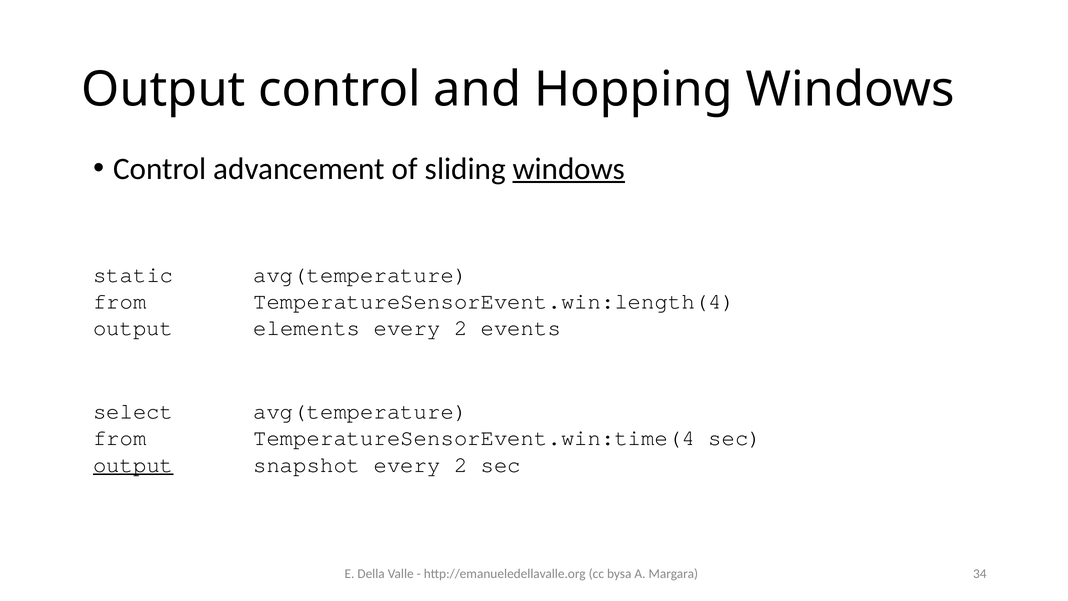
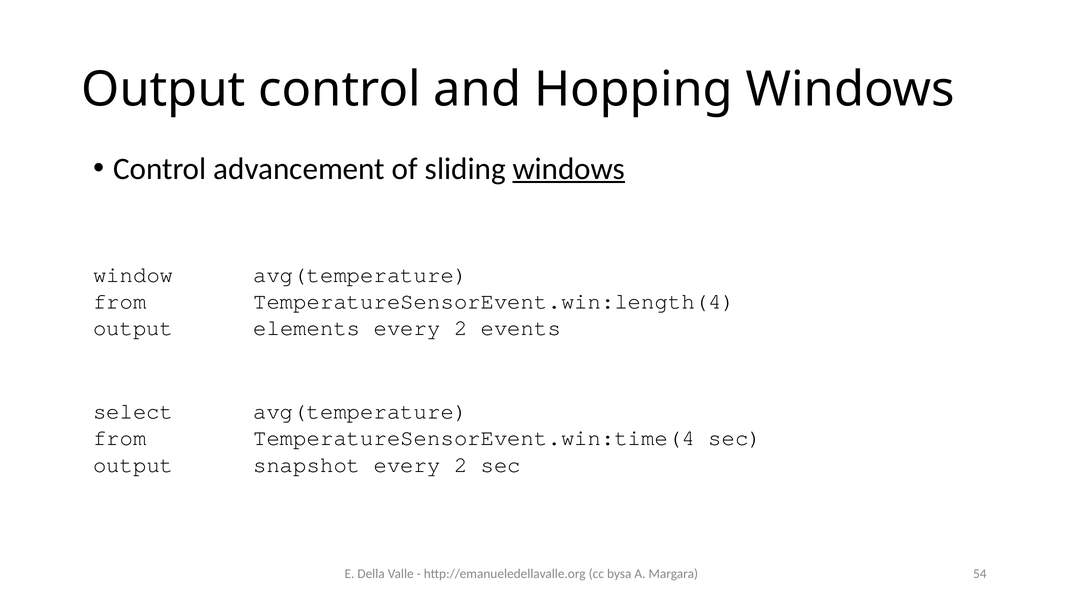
static: static -> window (133, 275)
output underline: present -> none (133, 465)
34: 34 -> 54 (980, 574)
